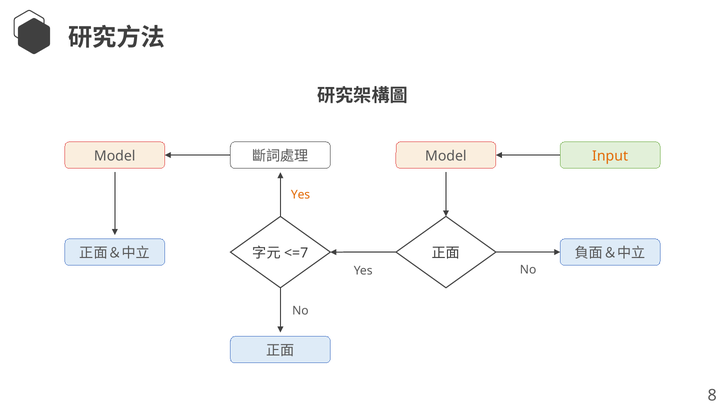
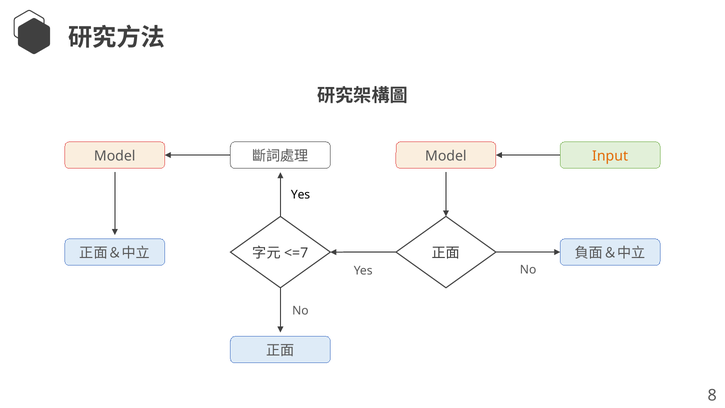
Yes colour: orange -> black (301, 195)
